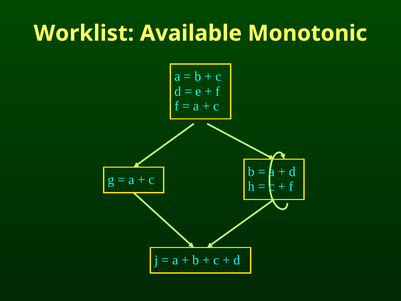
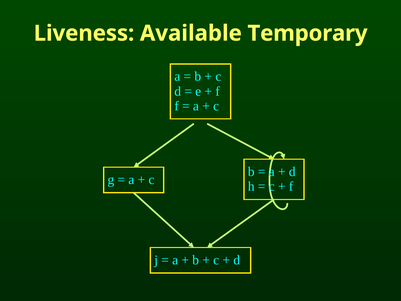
Worklist: Worklist -> Liveness (84, 33)
Monotonic: Monotonic -> Temporary (308, 33)
